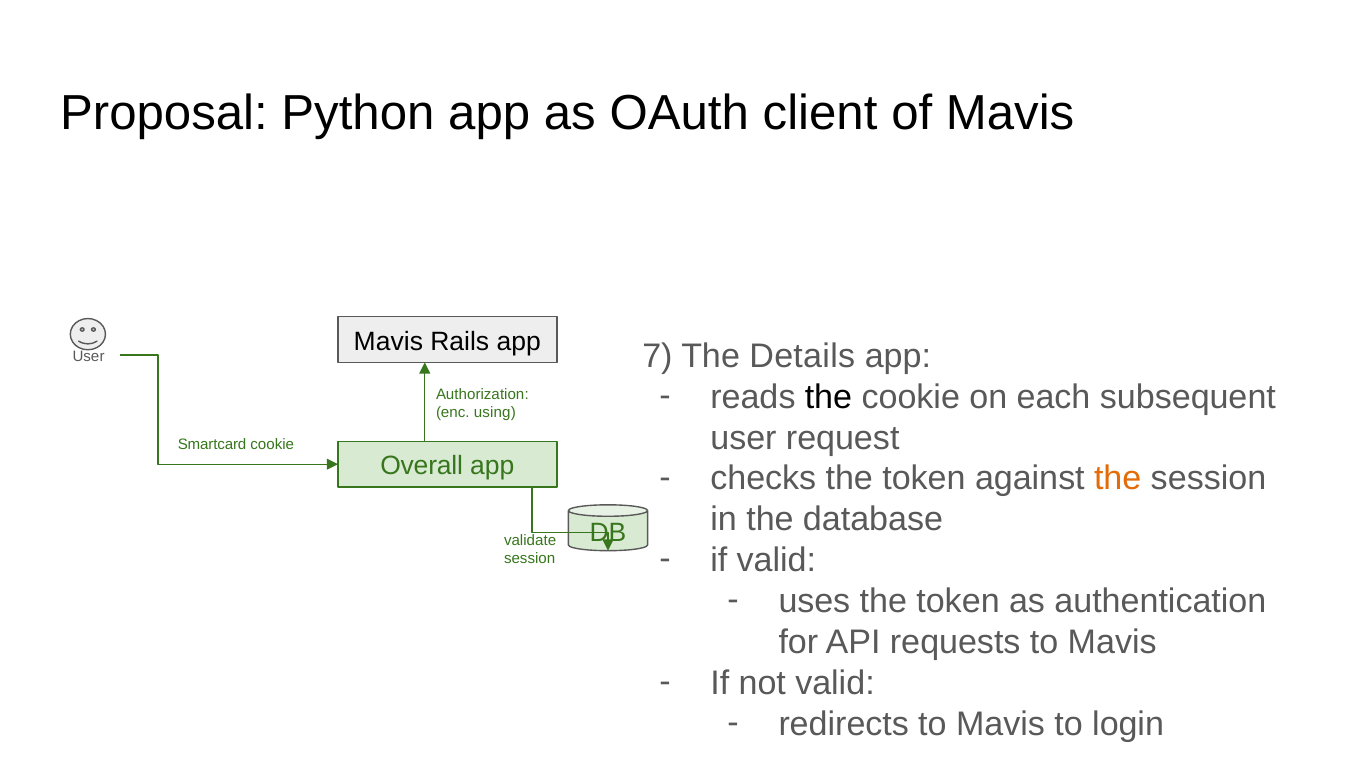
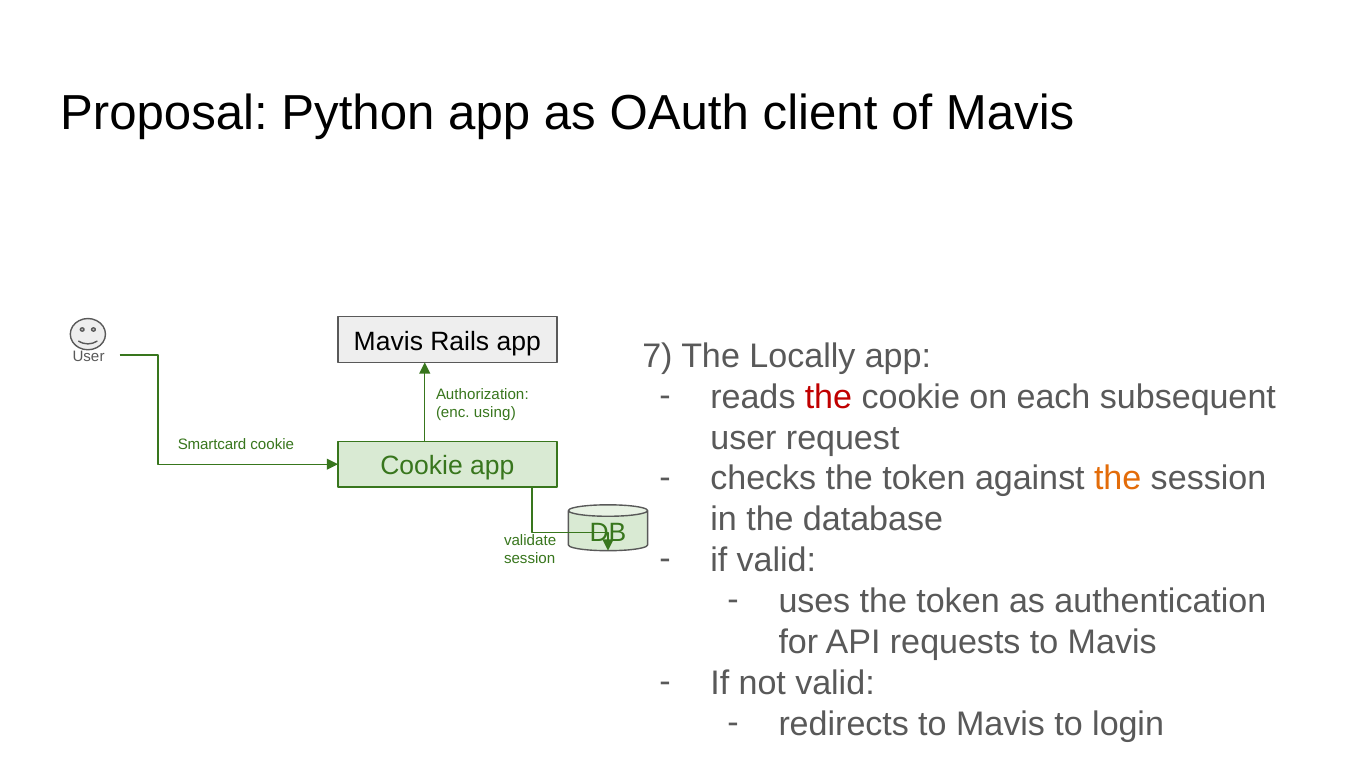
Details: Details -> Locally (802, 356)
the colour: black -> red (828, 397)
Overall: Overall -> Cookie (422, 466)
